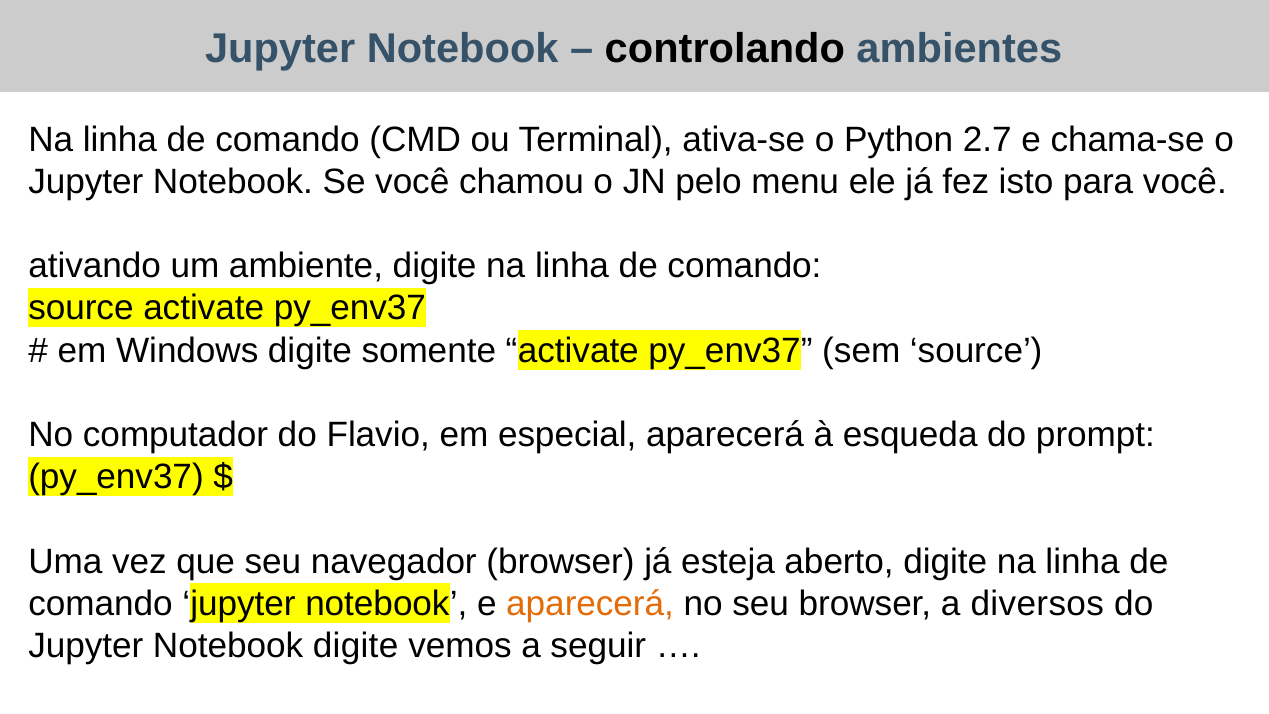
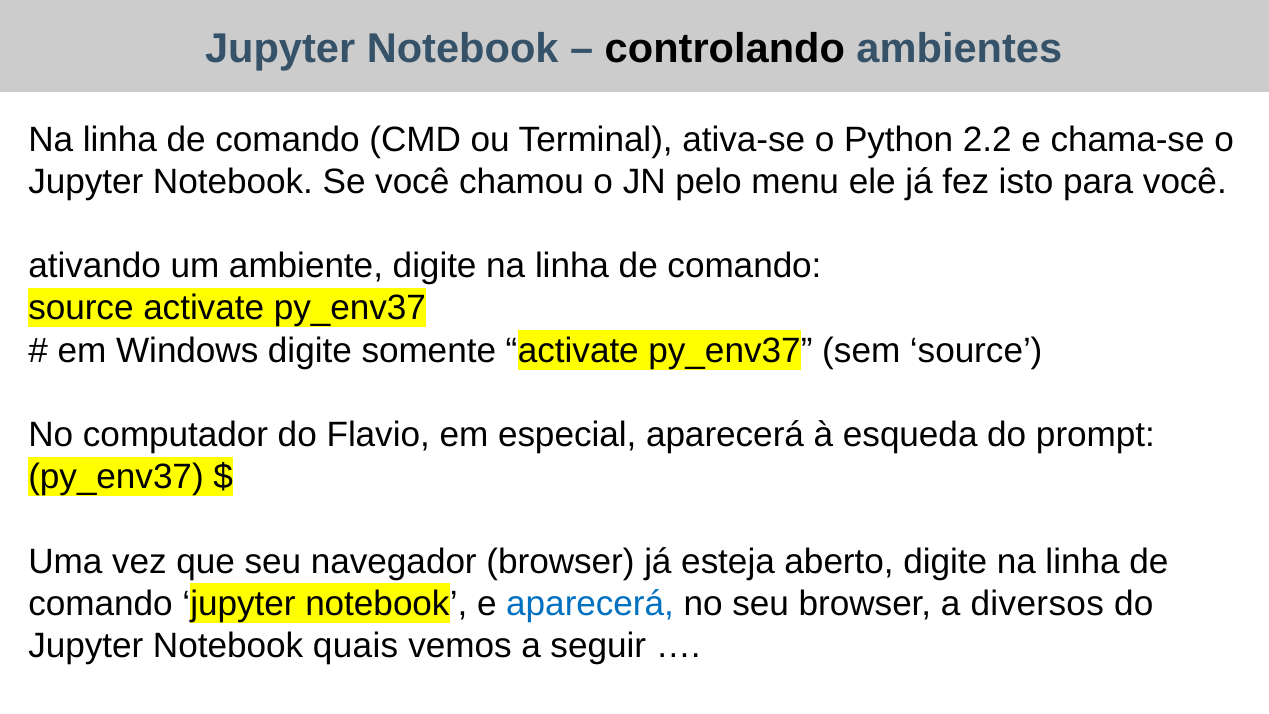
2.7: 2.7 -> 2.2 (987, 139)
aparecerá colour: orange -> blue (590, 603)
Notebook digite: digite -> quais (356, 646)
